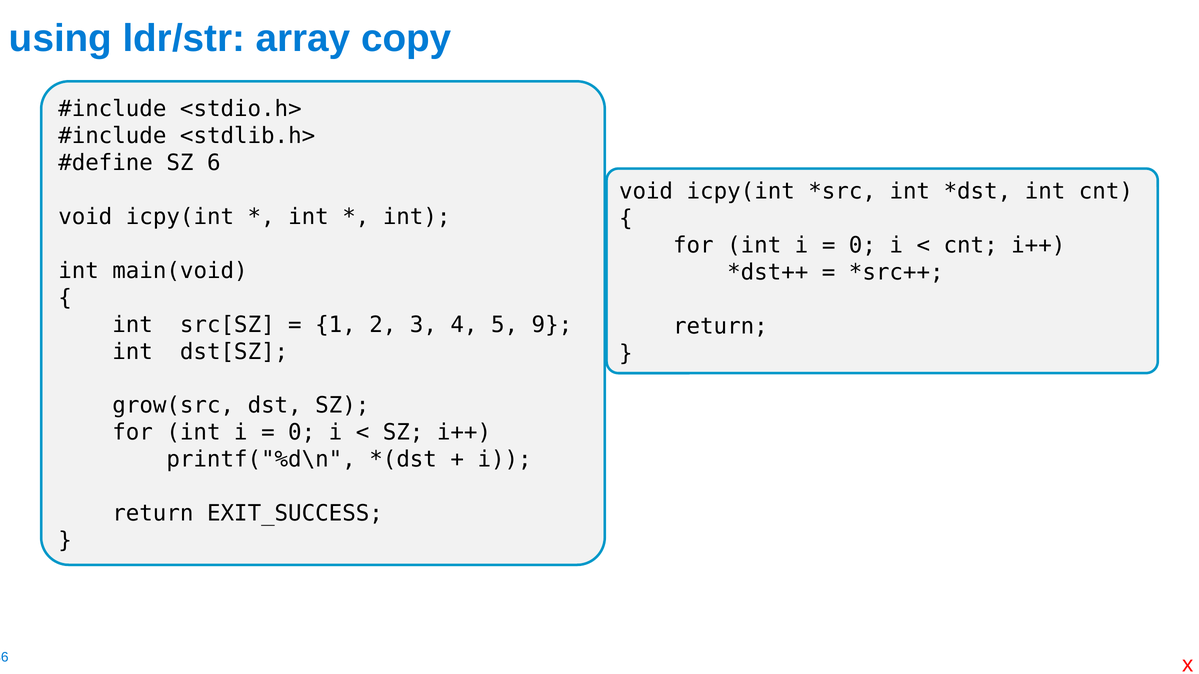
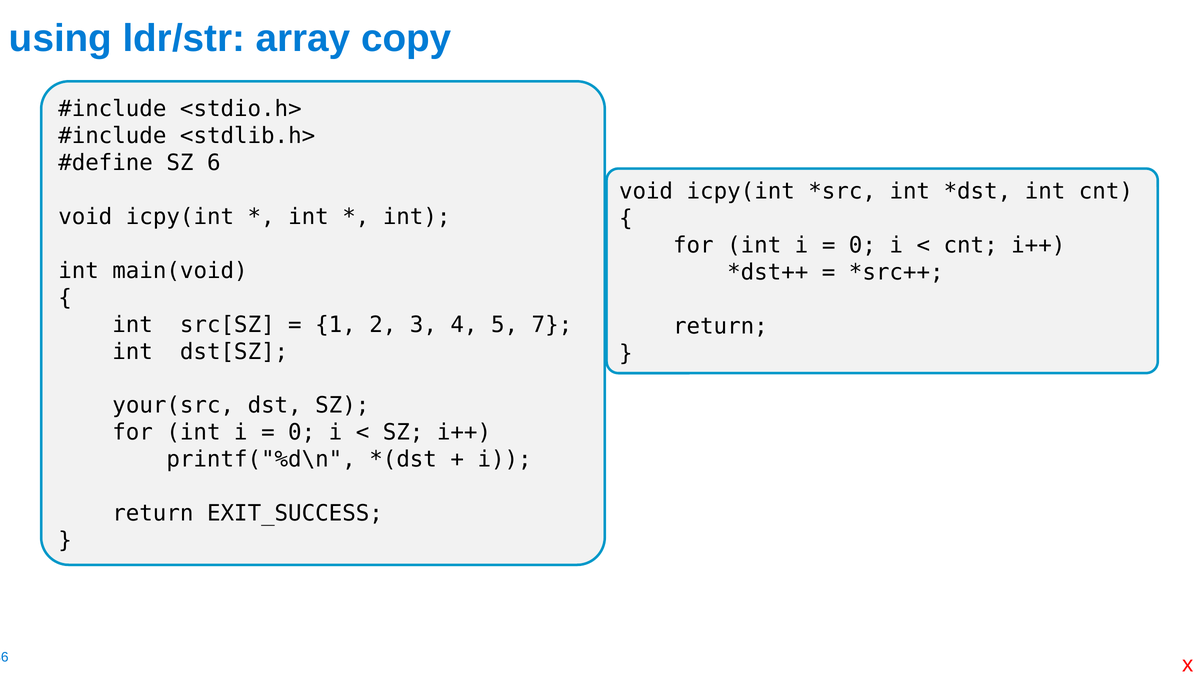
9: 9 -> 7 (552, 325)
grow(src: grow(src -> your(src (173, 406)
